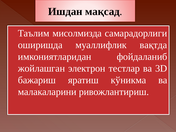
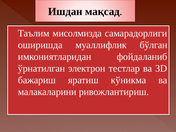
вақтда: вақтда -> бўлган (153, 45)
жойлашган: жойлашган -> ўрнатилган (41, 68)
